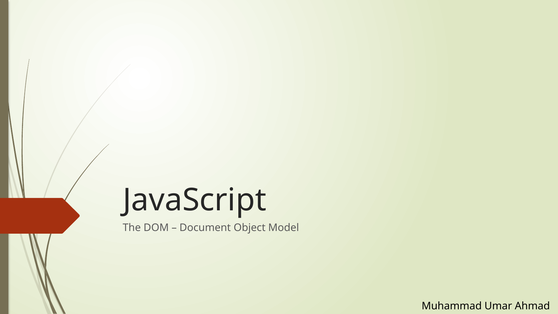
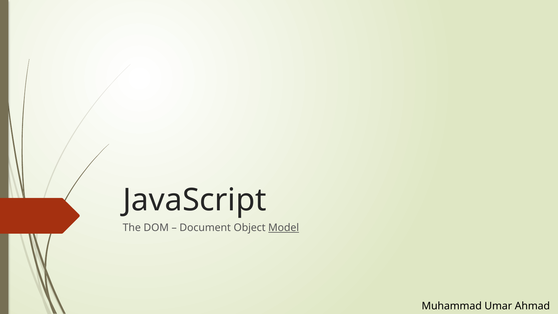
Model underline: none -> present (284, 228)
